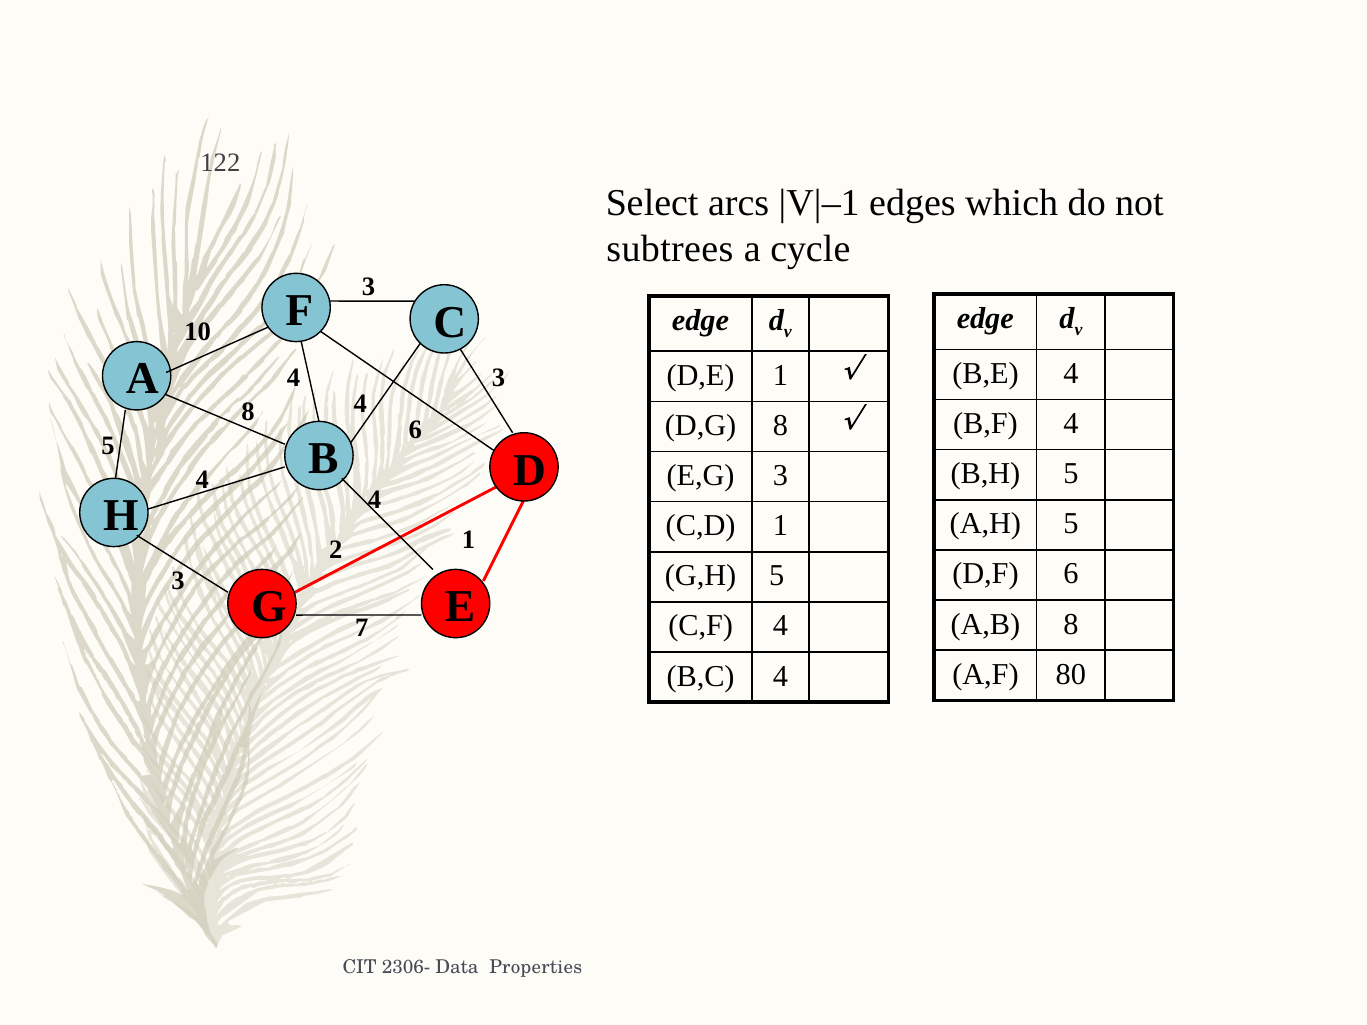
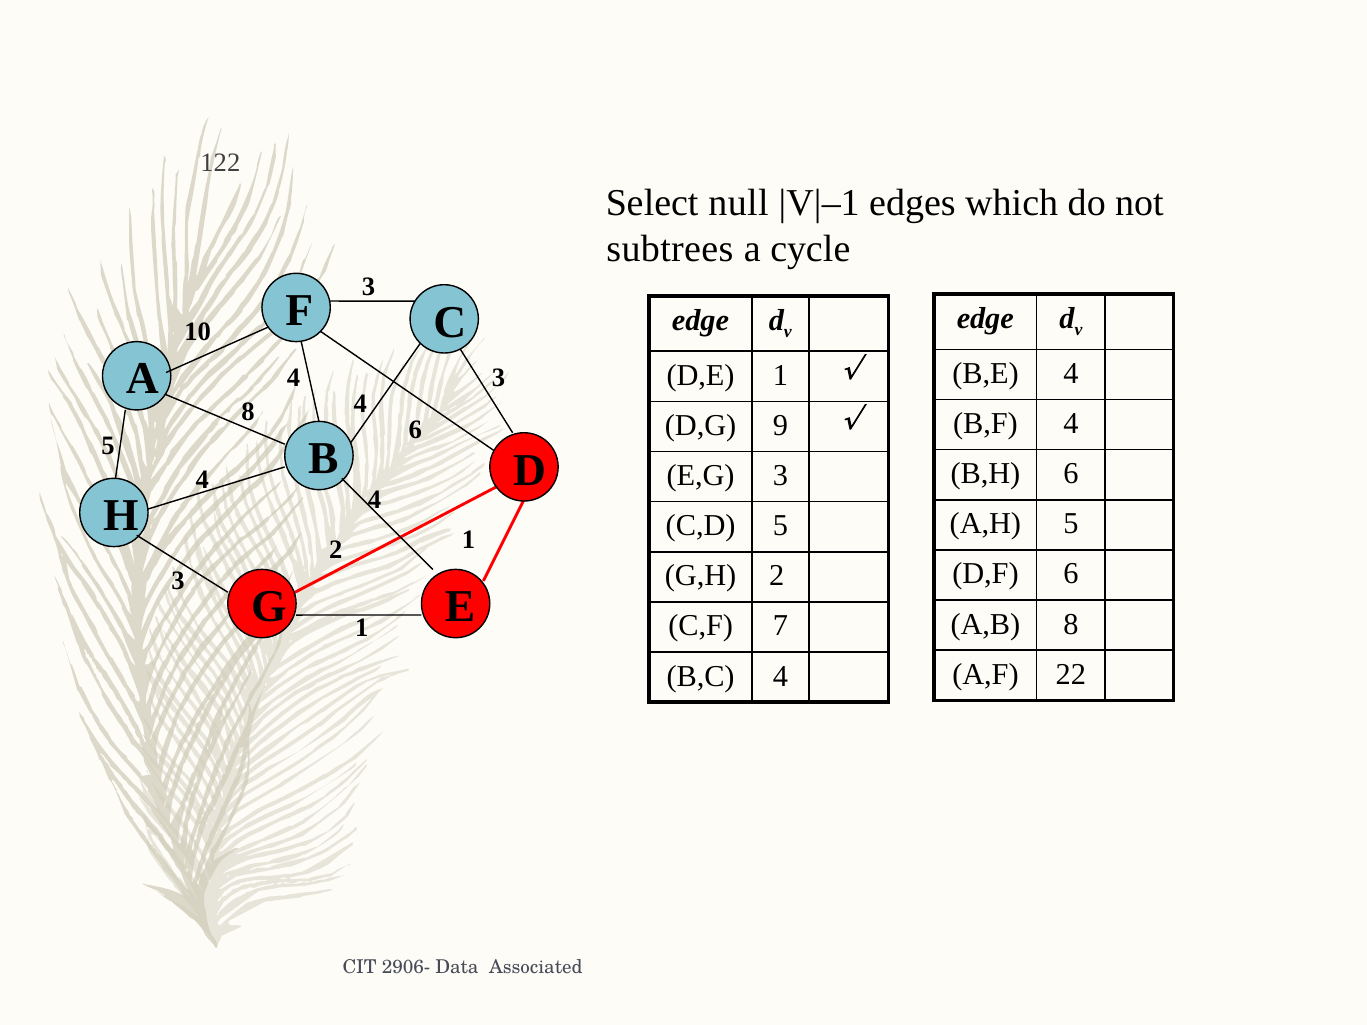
arcs: arcs -> null (738, 203)
D,G 8: 8 -> 9 (780, 425)
B,H 5: 5 -> 6 (1071, 474)
C,D 1: 1 -> 5 (780, 526)
G,H 5: 5 -> 2 (777, 576)
G 7: 7 -> 1 (362, 628)
C,F 4: 4 -> 7 (780, 626)
80: 80 -> 22 (1071, 674)
2306-: 2306- -> 2906- (406, 967)
Properties: Properties -> Associated (536, 967)
